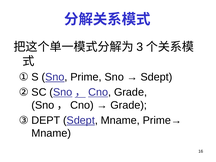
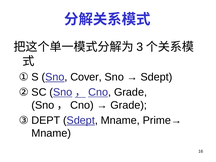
Prime: Prime -> Cover (86, 77)
